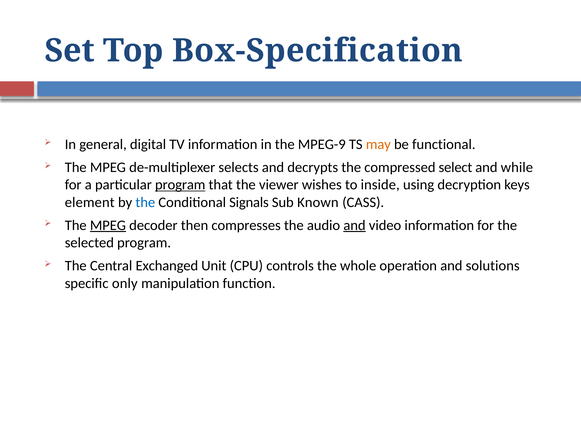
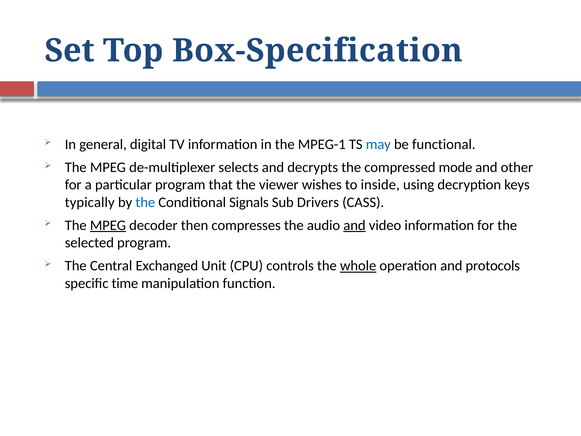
MPEG-9: MPEG-9 -> MPEG-1 (322, 144)
may colour: orange -> blue (378, 144)
select: select -> mode (455, 167)
while: while -> other (517, 167)
program underline: present -> none (180, 185)
element: element -> typically (90, 202)
Known: Known -> Drivers (318, 202)
whole underline: none -> present (358, 266)
solutions: solutions -> protocols (493, 266)
only: only -> time (125, 283)
